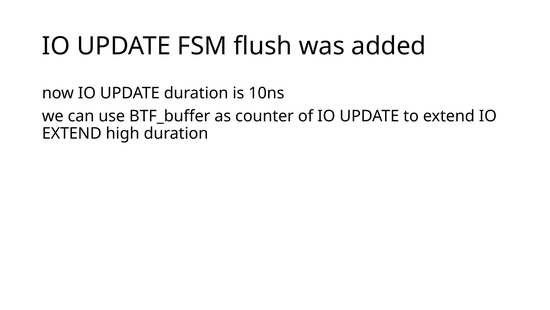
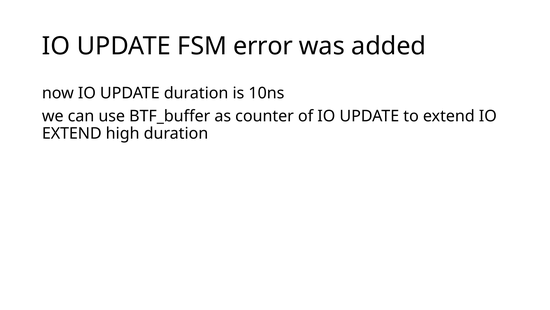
flush: flush -> error (263, 46)
